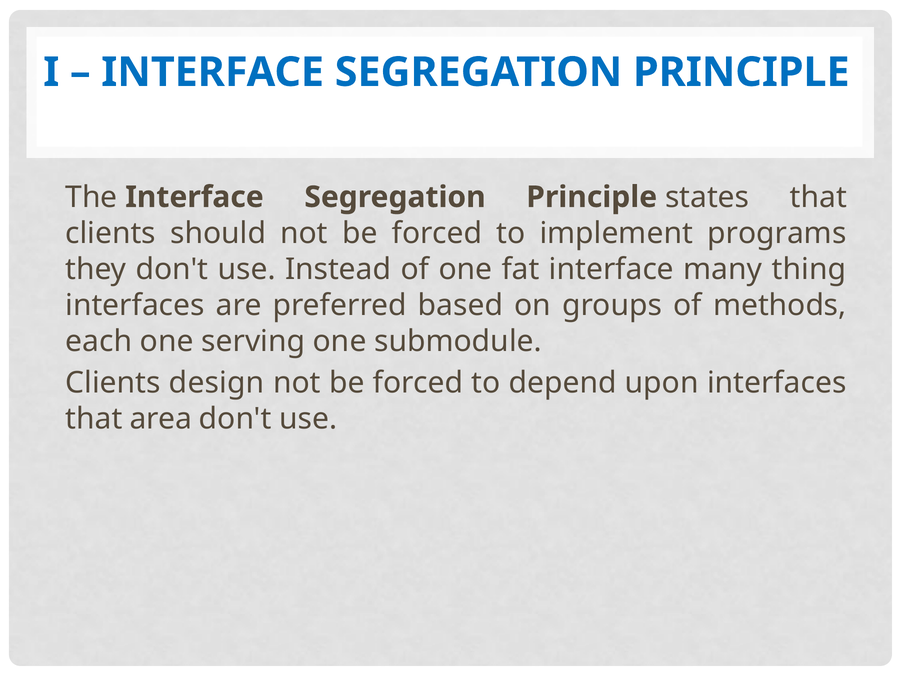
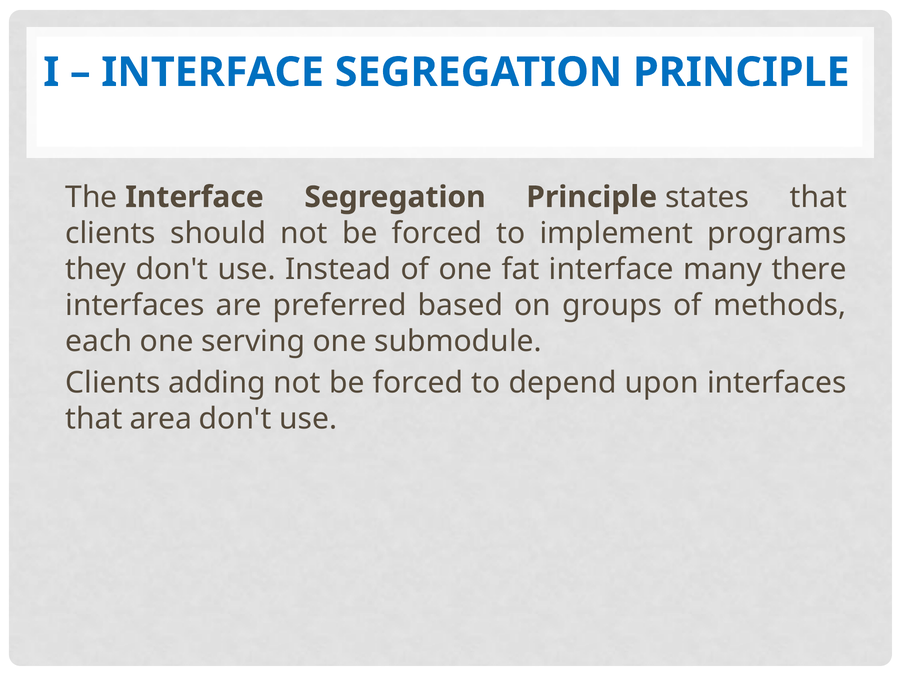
thing: thing -> there (809, 269)
design: design -> adding (217, 384)
